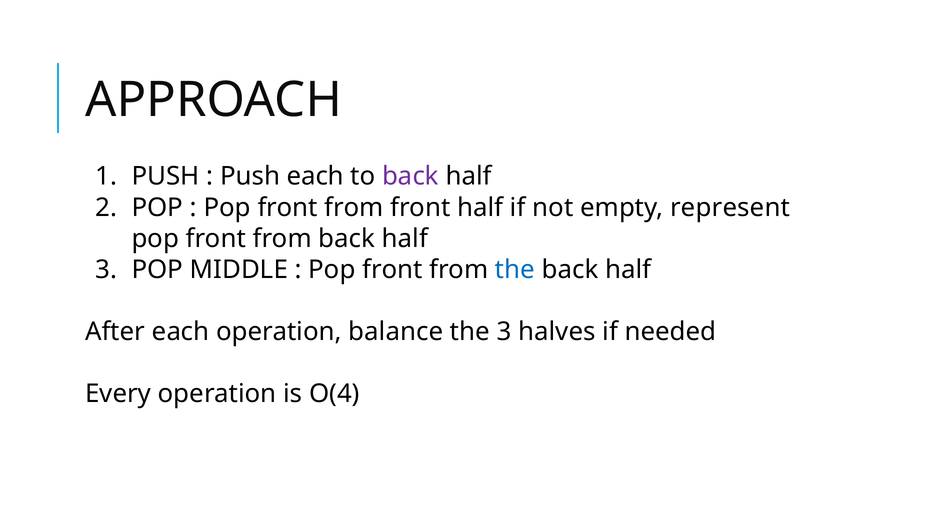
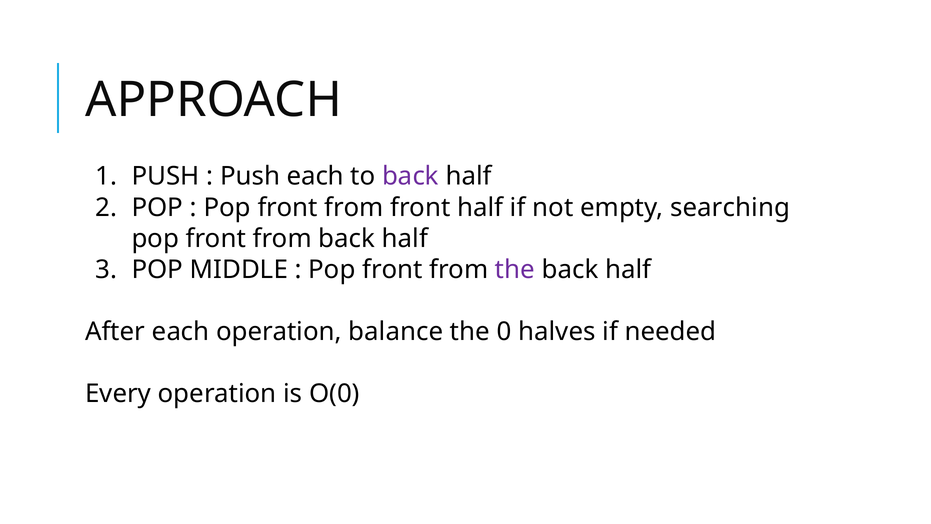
represent: represent -> searching (730, 207)
the colour: blue -> purple (515, 269)
the 3: 3 -> 0 (504, 332)
O(4: O(4 -> O(0 (334, 394)
